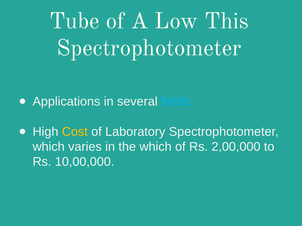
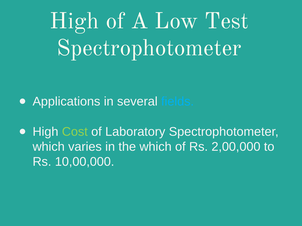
Tube: Tube -> High (74, 21)
This: This -> Test (227, 21)
Cost colour: yellow -> light green (75, 132)
